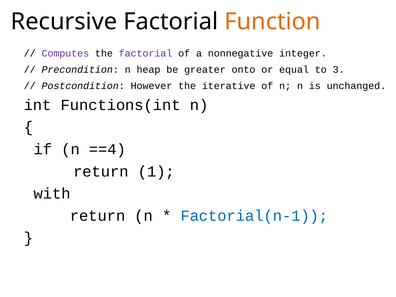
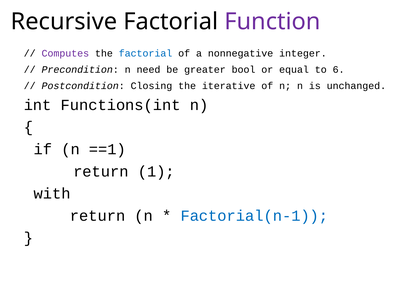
Function colour: orange -> purple (272, 22)
factorial colour: purple -> blue (146, 53)
heap: heap -> need (149, 70)
onto: onto -> bool (244, 70)
3: 3 -> 6 (339, 70)
However: However -> Closing (151, 86)
==4: ==4 -> ==1 (107, 149)
